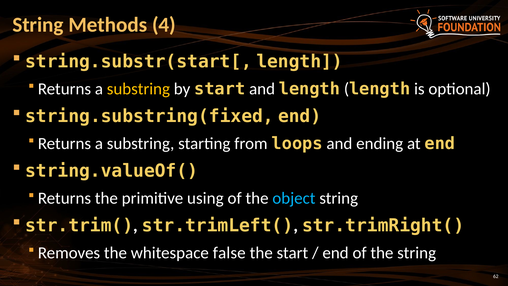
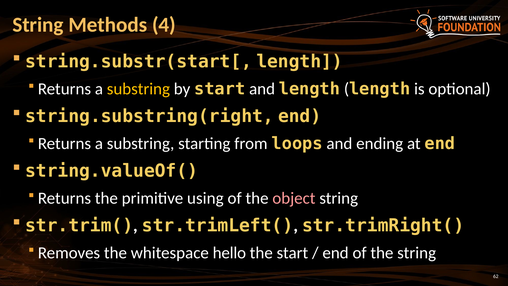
string.substring(fixed: string.substring(fixed -> string.substring(right (149, 116)
object colour: light blue -> pink (294, 198)
false: false -> hello (229, 253)
